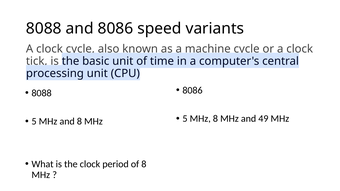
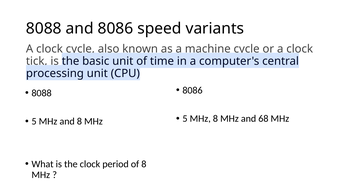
49: 49 -> 68 (263, 119)
